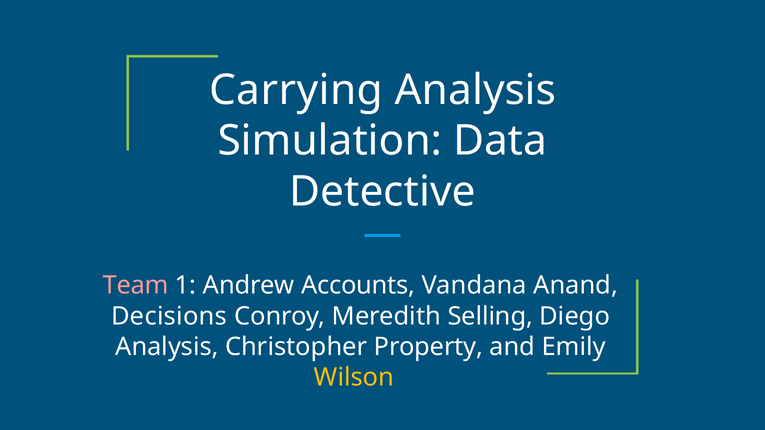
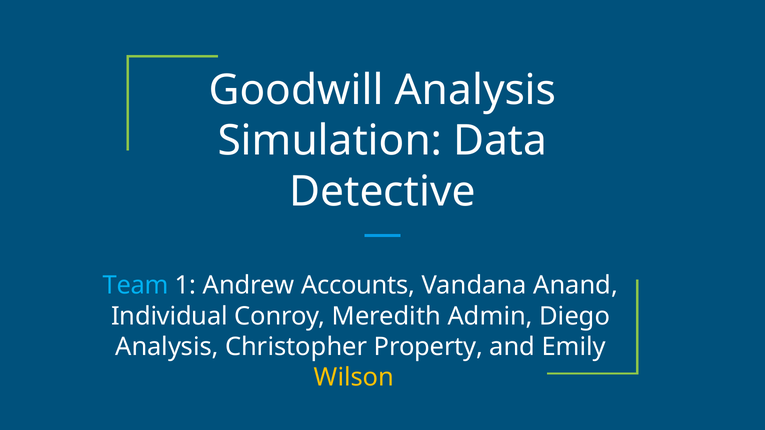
Carrying: Carrying -> Goodwill (296, 90)
Team colour: pink -> light blue (136, 286)
Decisions: Decisions -> Individual (169, 316)
Selling: Selling -> Admin (490, 316)
